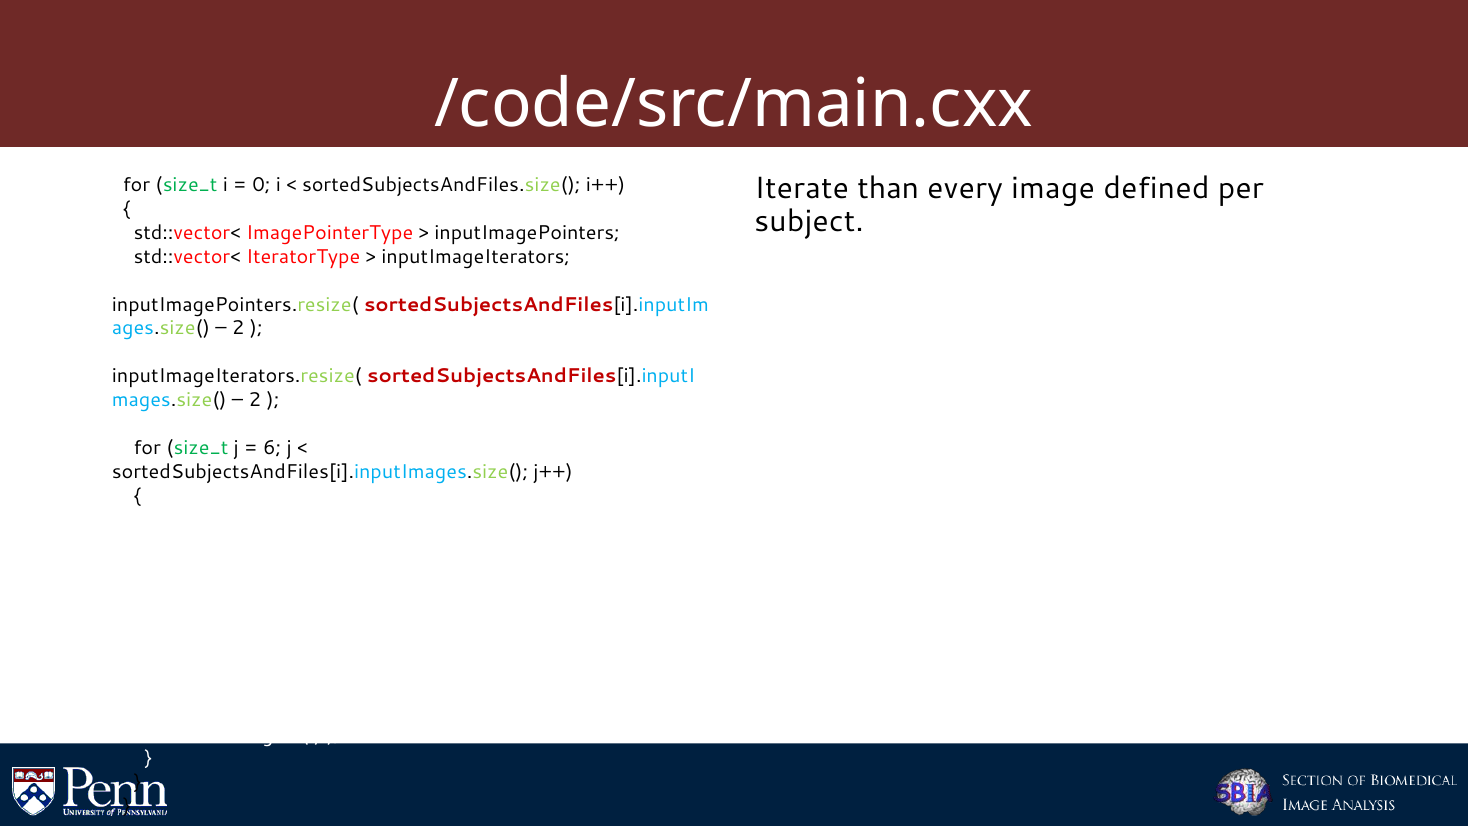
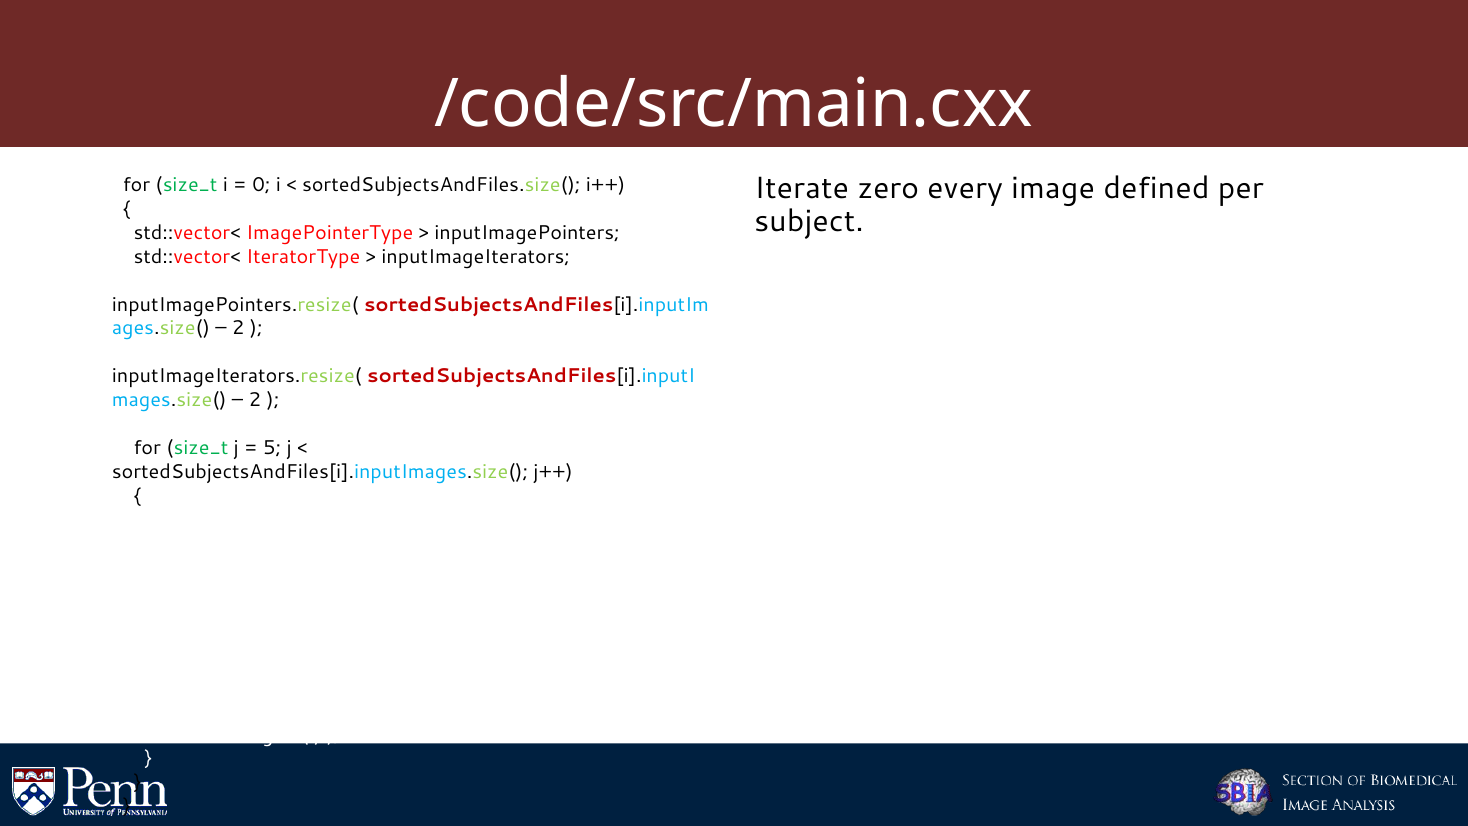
than: than -> zero (888, 188)
6: 6 -> 5 (272, 448)
